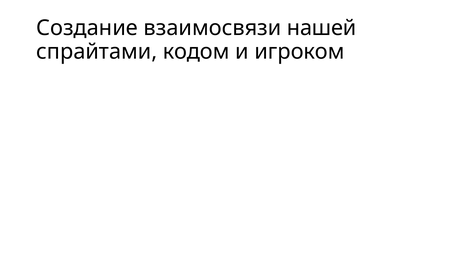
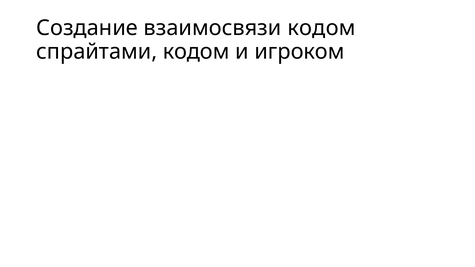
взаимосвязи нашей: нашей -> кодом (321, 28)
